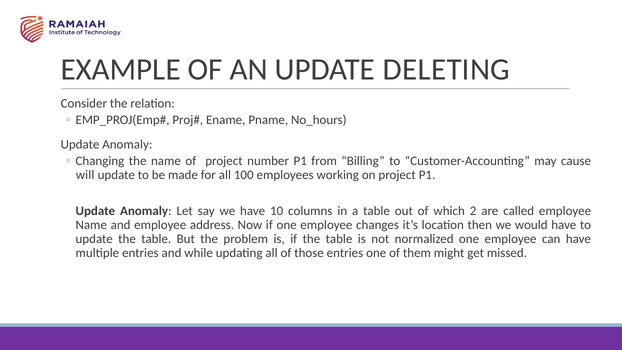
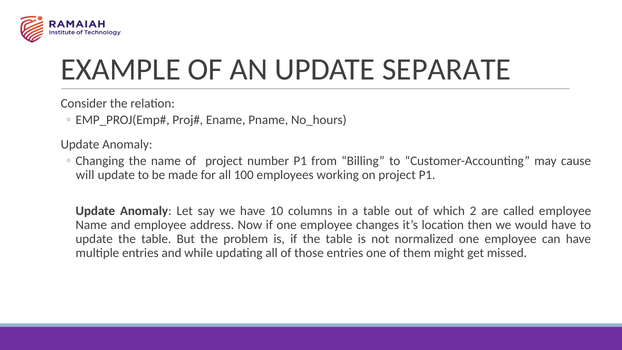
DELETING: DELETING -> SEPARATE (447, 70)
